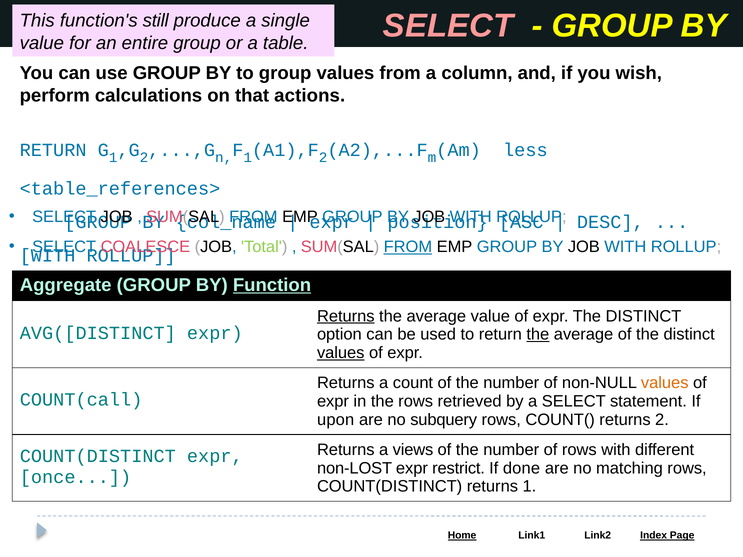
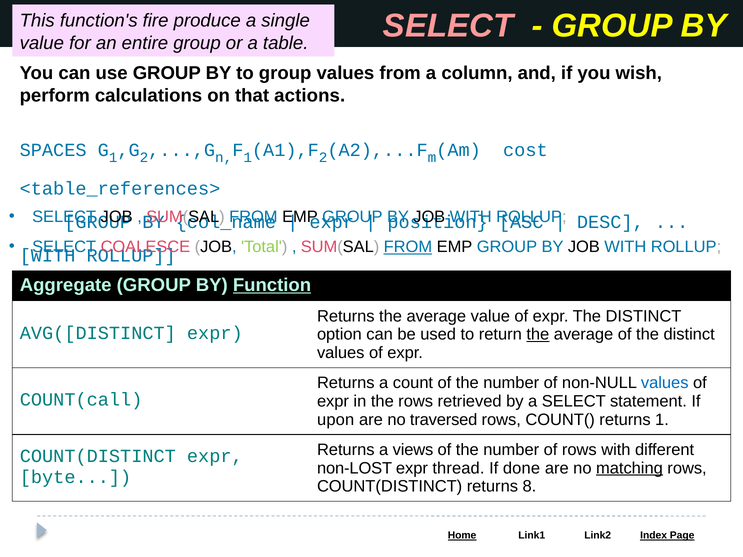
still: still -> fire (156, 21)
RETURN: RETURN -> SPACES (53, 150)
less: less -> cost (525, 150)
Returns underline: present -> none (346, 316)
values underline: present -> none (341, 353)
values colour: orange -> blue (665, 383)
subquery: subquery -> traversed (444, 420)
returns 2: 2 -> 1 (662, 420)
restrict: restrict -> thread (458, 468)
matching underline: none -> present (629, 468)
once: once -> byte (76, 477)
returns 1: 1 -> 8 (529, 487)
